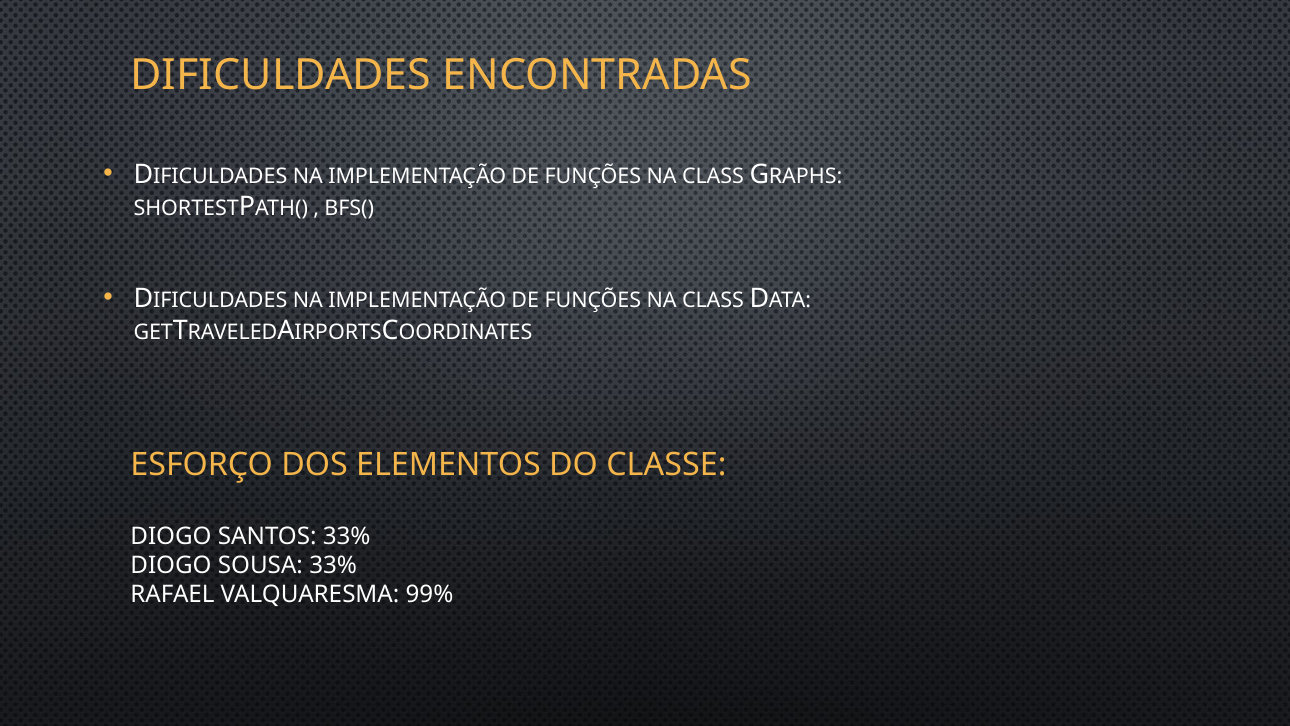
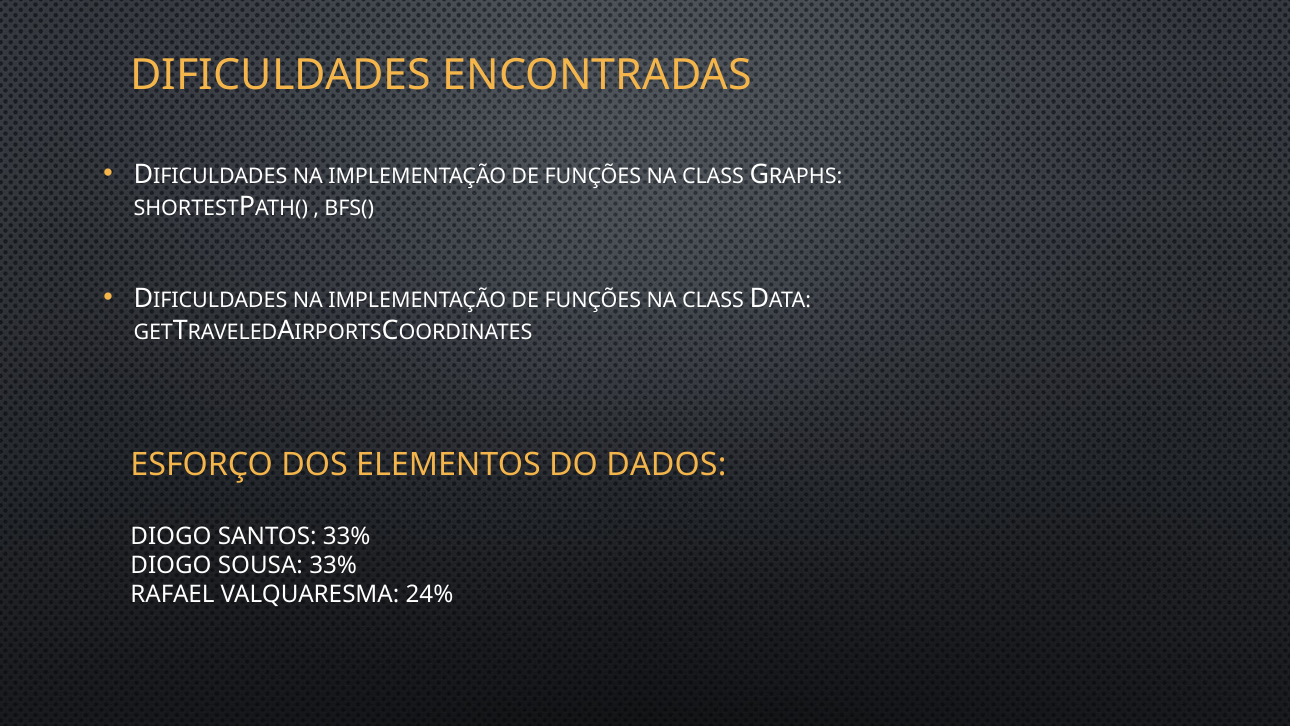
CLASSE: CLASSE -> DADOS (666, 464)
99%: 99% -> 24% (429, 594)
